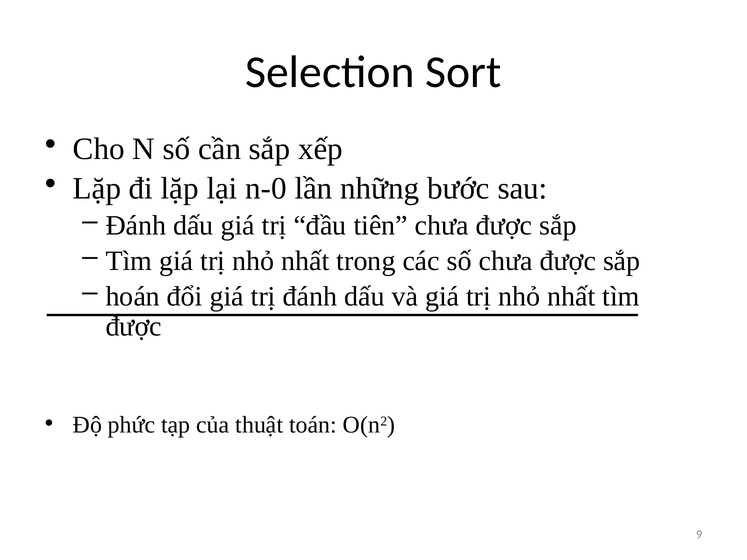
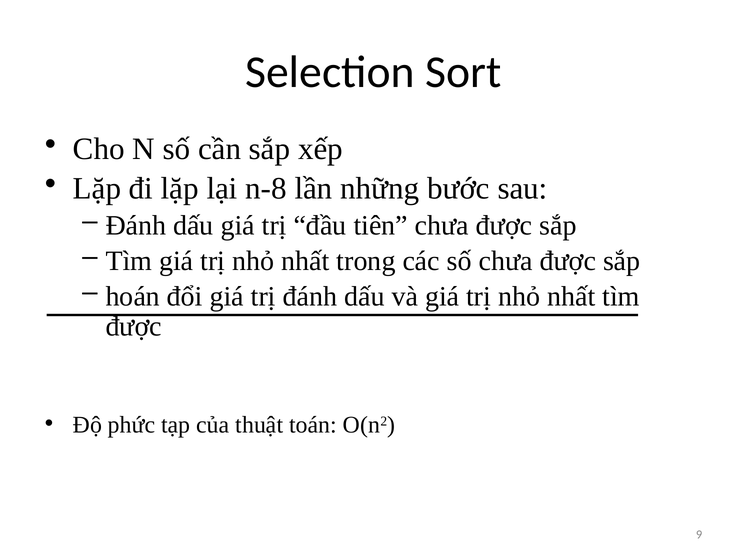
n-0: n-0 -> n-8 (266, 189)
